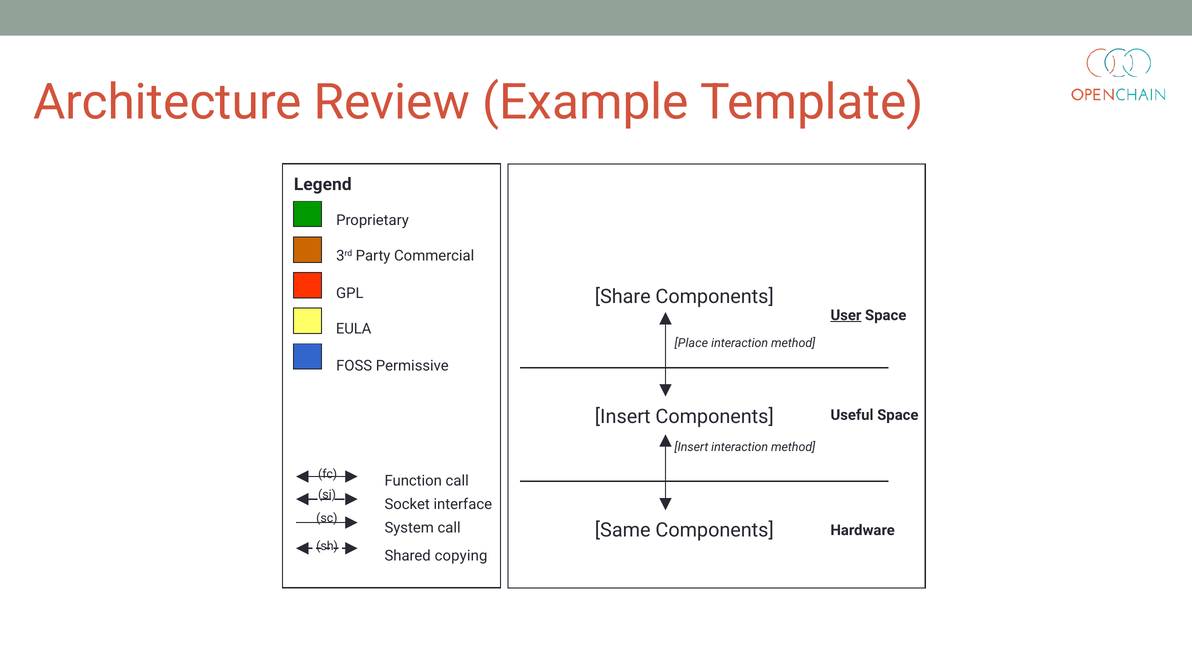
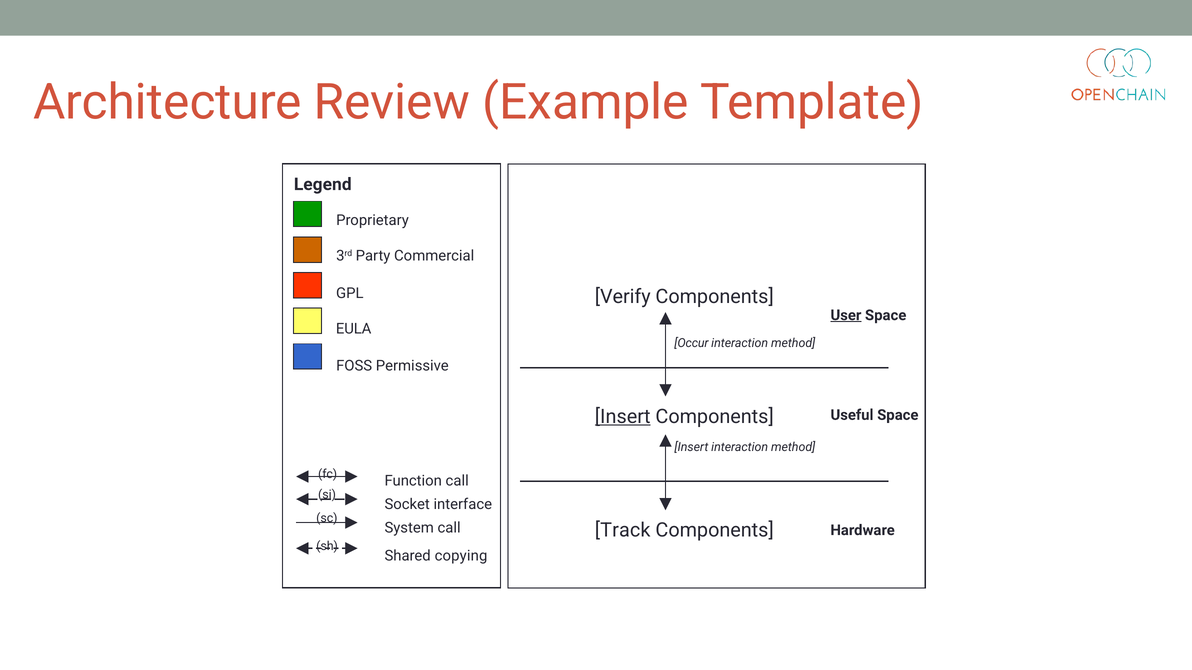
Share: Share -> Verify (623, 297)
Place: Place -> Occur (691, 343)
Insert underline: none -> present (623, 417)
Same: Same -> Track (623, 531)
